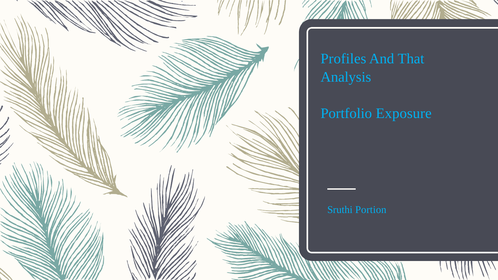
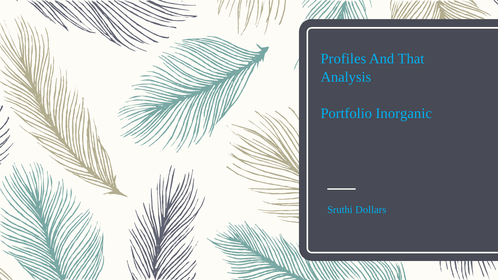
Exposure: Exposure -> Inorganic (404, 114)
Portion: Portion -> Dollars (371, 210)
